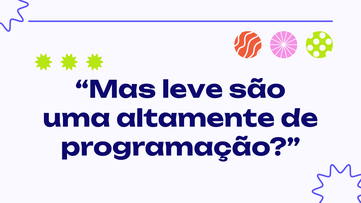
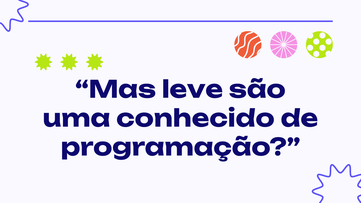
altamente: altamente -> conhecido (195, 119)
